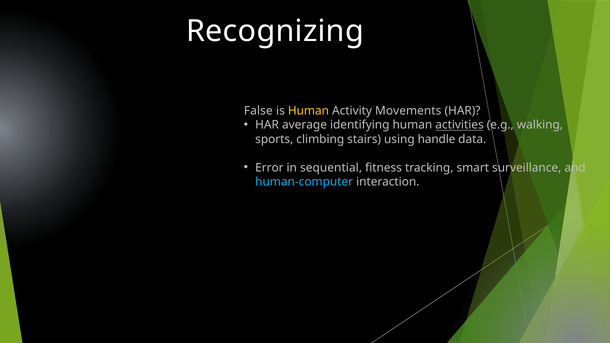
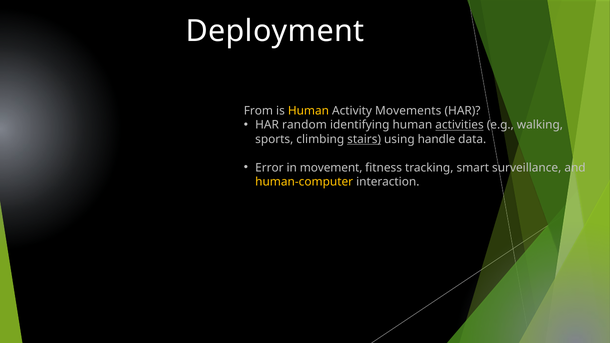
Recognizing: Recognizing -> Deployment (275, 31)
False: False -> From (258, 111)
average: average -> random (304, 125)
stairs underline: none -> present (364, 139)
sequential: sequential -> movement (331, 168)
human-computer colour: light blue -> yellow (304, 182)
